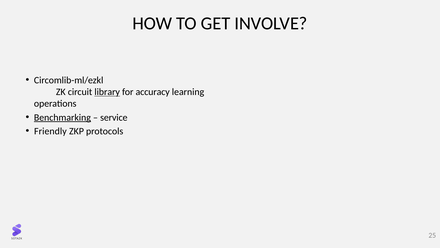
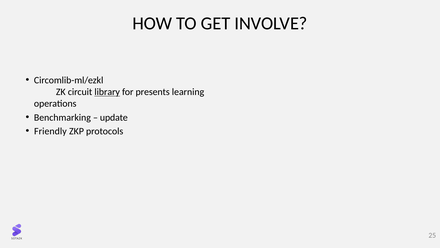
accuracy: accuracy -> presents (153, 92)
Benchmarking underline: present -> none (62, 117)
service: service -> update (114, 117)
